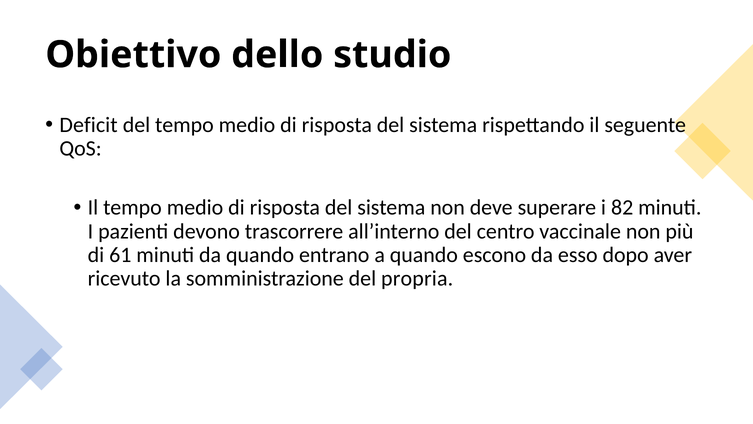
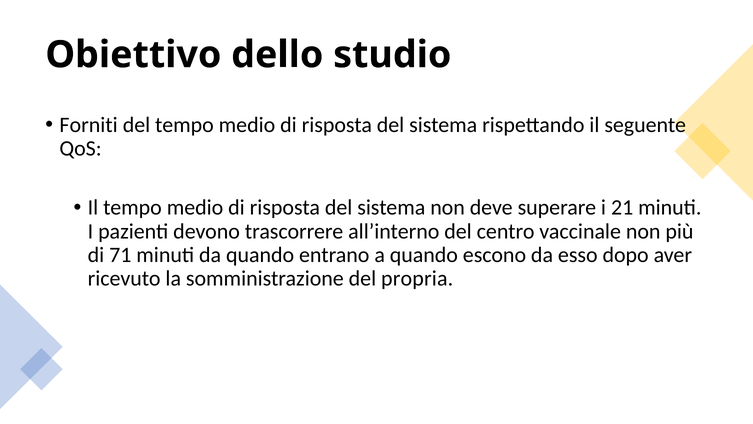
Deficit: Deficit -> Forniti (89, 125)
82: 82 -> 21 (622, 207)
61: 61 -> 71 (120, 255)
